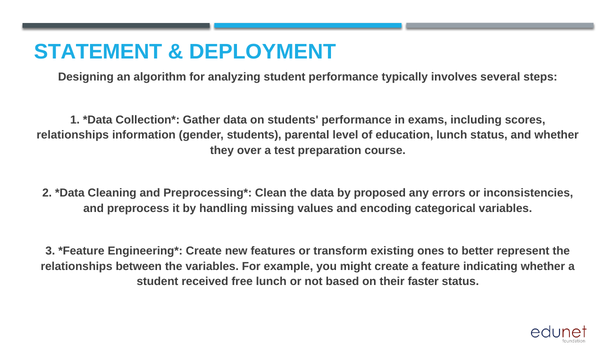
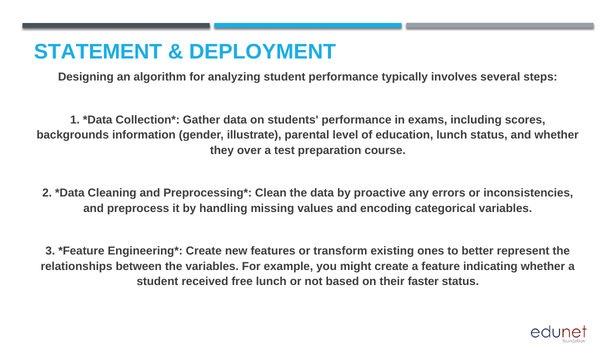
relationships: relationships -> backgrounds (73, 135)
gender students: students -> illustrate (254, 135)
proposed: proposed -> proactive (380, 193)
